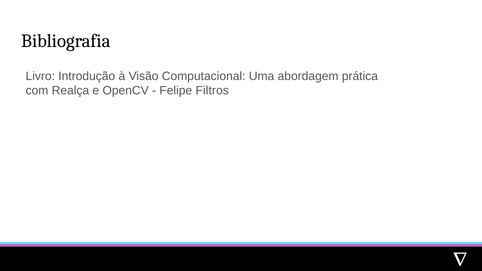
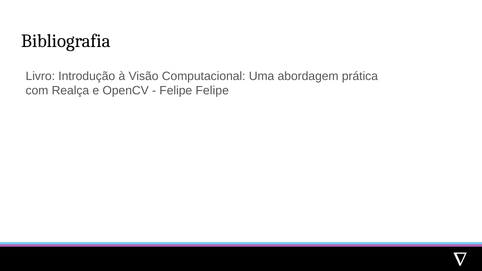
Felipe Filtros: Filtros -> Felipe (212, 91)
